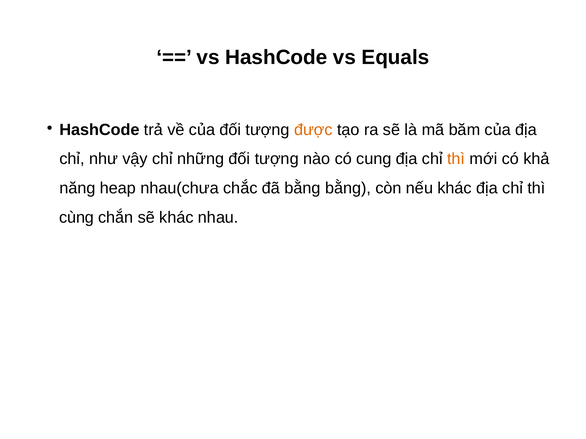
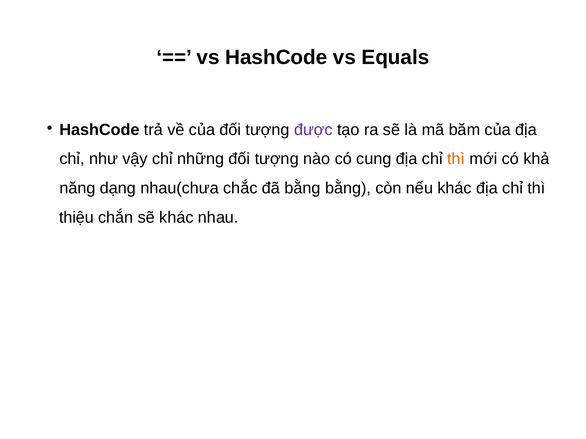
được colour: orange -> purple (313, 130)
heap: heap -> dạng (118, 188)
cùng: cùng -> thiệu (77, 218)
